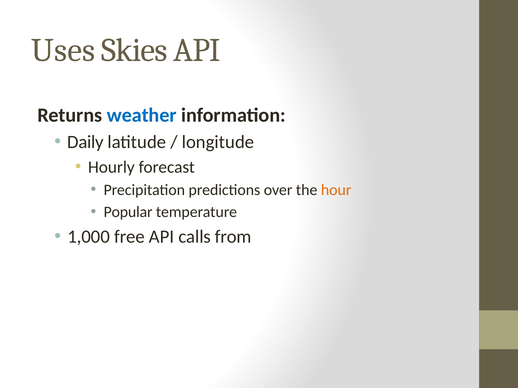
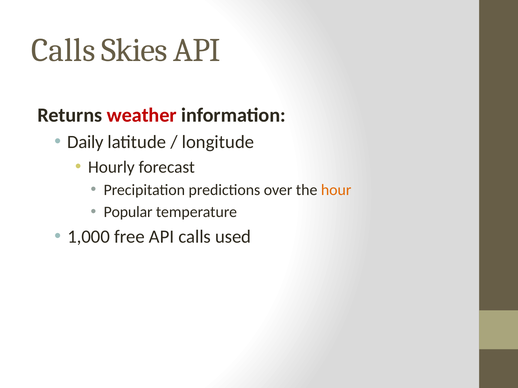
Uses: Uses -> Calls (63, 50)
weather colour: blue -> red (142, 115)
from: from -> used (233, 237)
